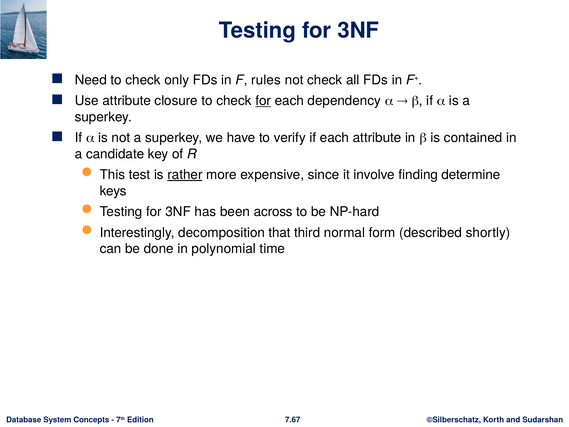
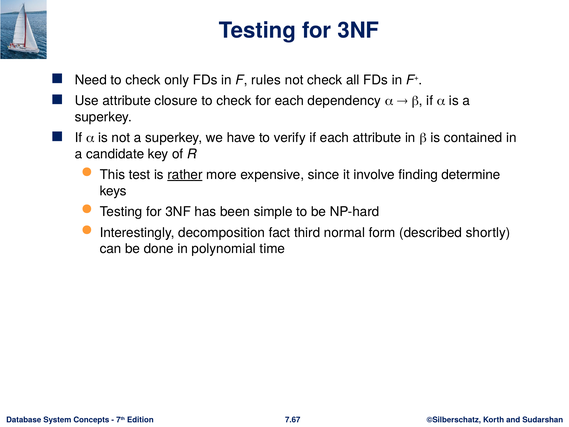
for underline: present -> none (263, 101)
across: across -> simple (273, 212)
that: that -> fact (280, 232)
